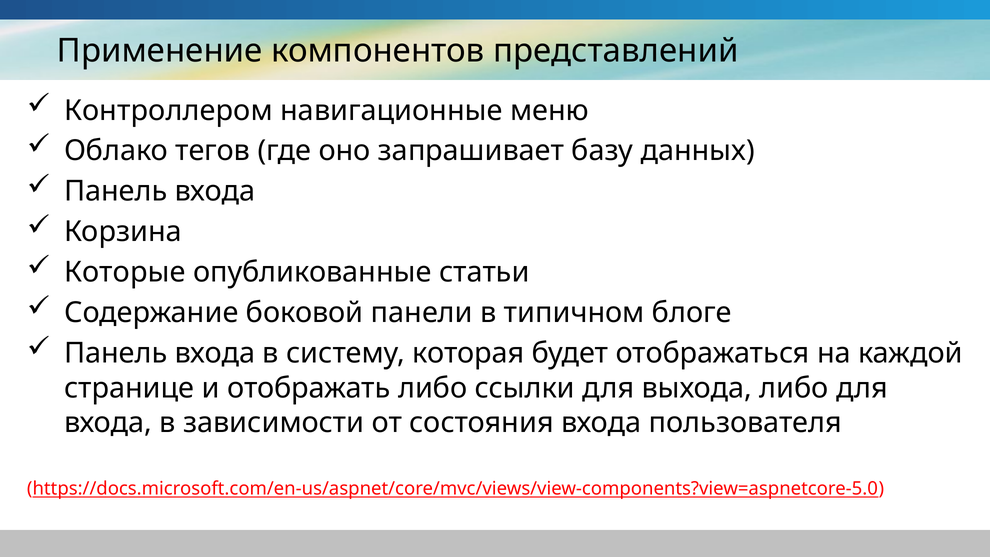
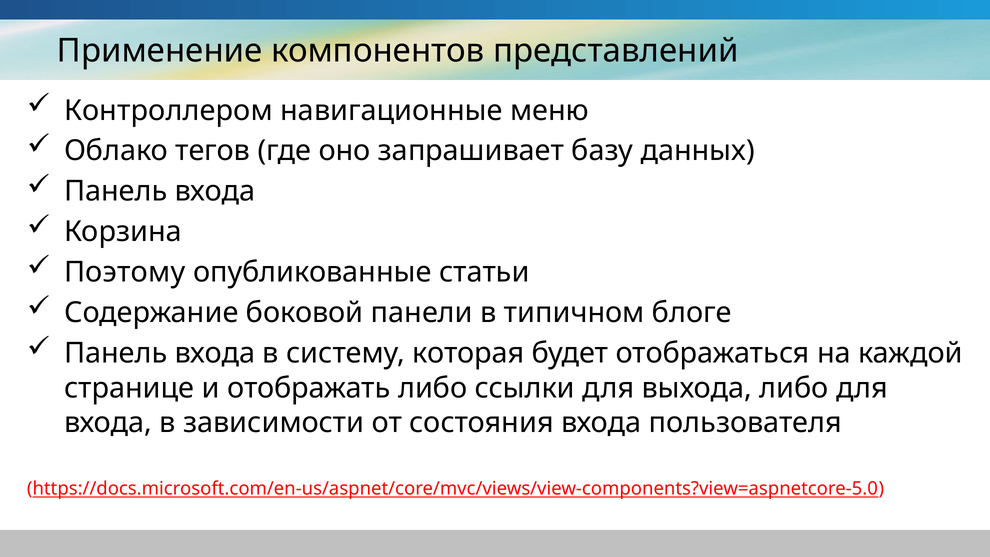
Которые: Которые -> Поэтому (125, 272)
